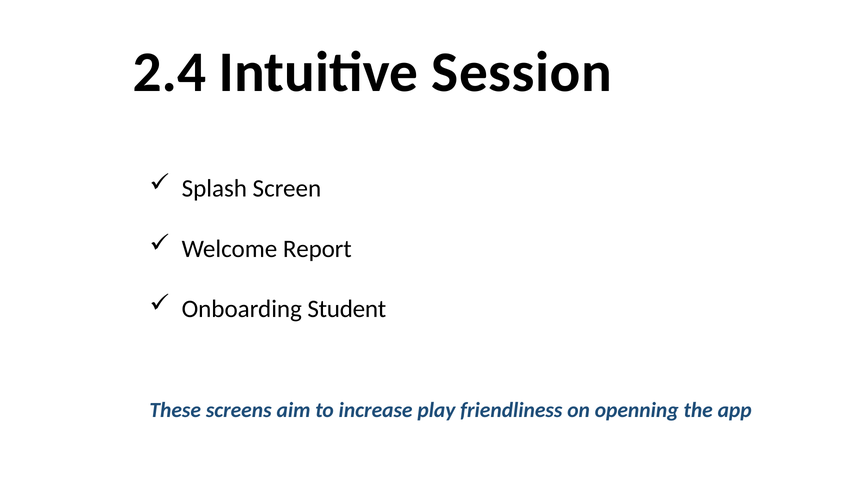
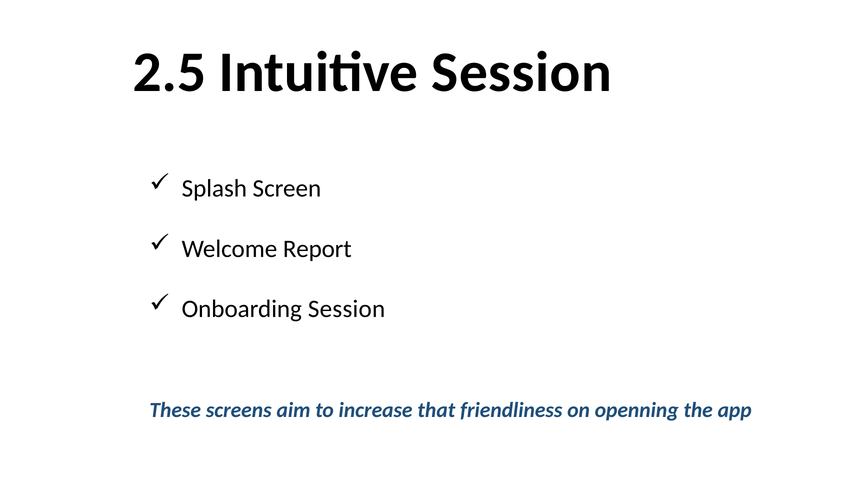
2.4: 2.4 -> 2.5 (169, 72)
Onboarding Student: Student -> Session (347, 309)
play: play -> that (436, 410)
